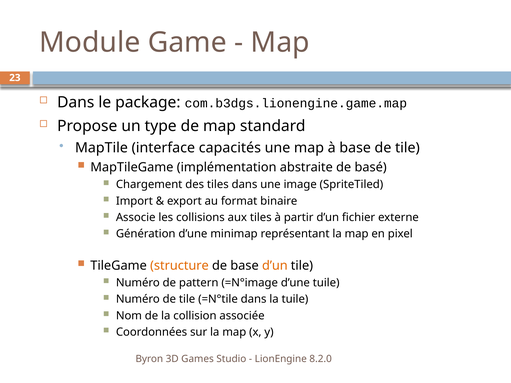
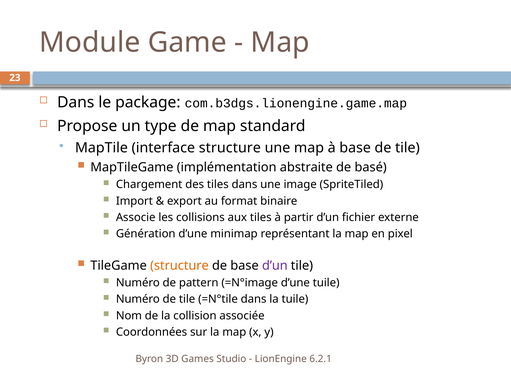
interface capacités: capacités -> structure (230, 148)
d’un colour: orange -> purple (275, 266)
8.2.0: 8.2.0 -> 6.2.1 (321, 359)
